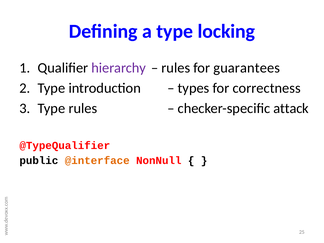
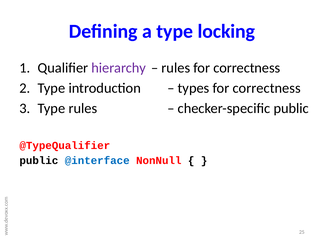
rules for guarantees: guarantees -> correctness (247, 68)
checker-specific attack: attack -> public (291, 108)
@interface colour: orange -> blue (97, 161)
